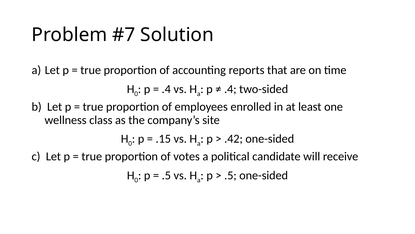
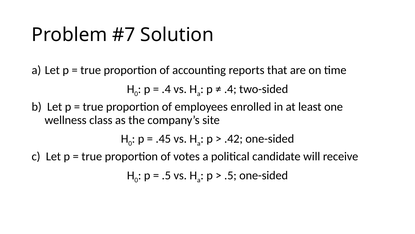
.15: .15 -> .45 (163, 139)
